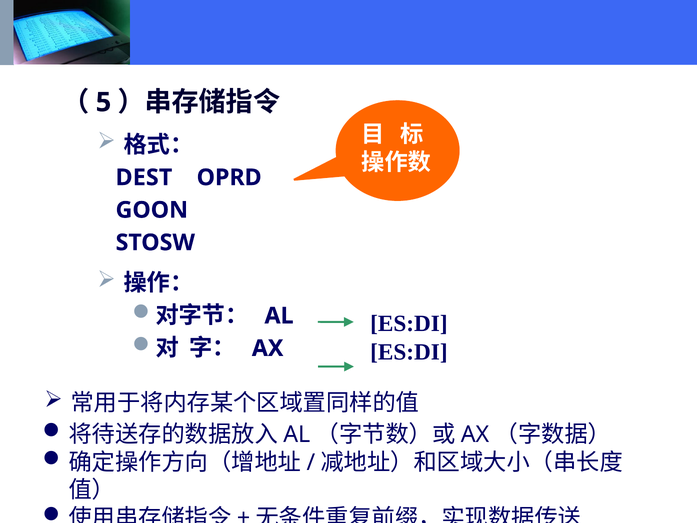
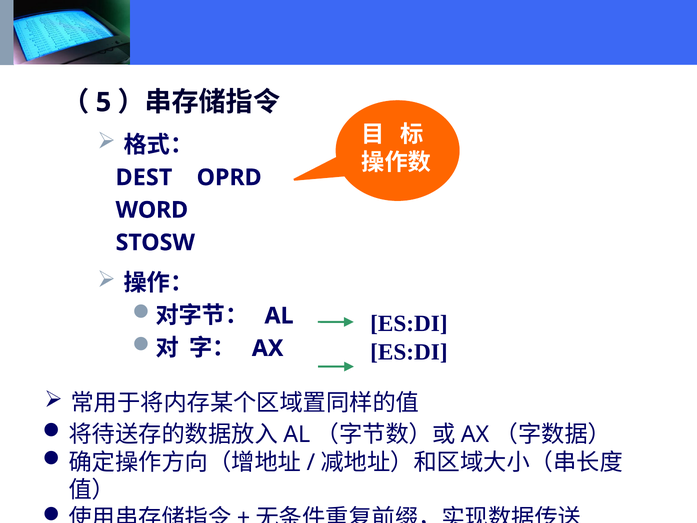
GOON: GOON -> WORD (152, 210)
